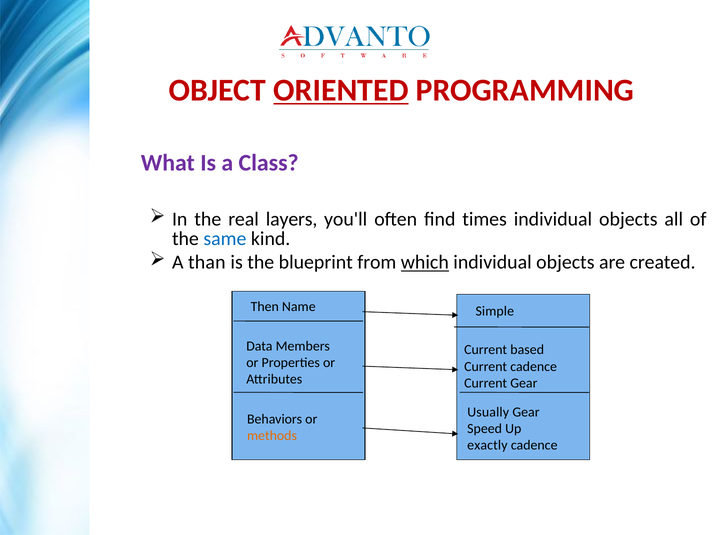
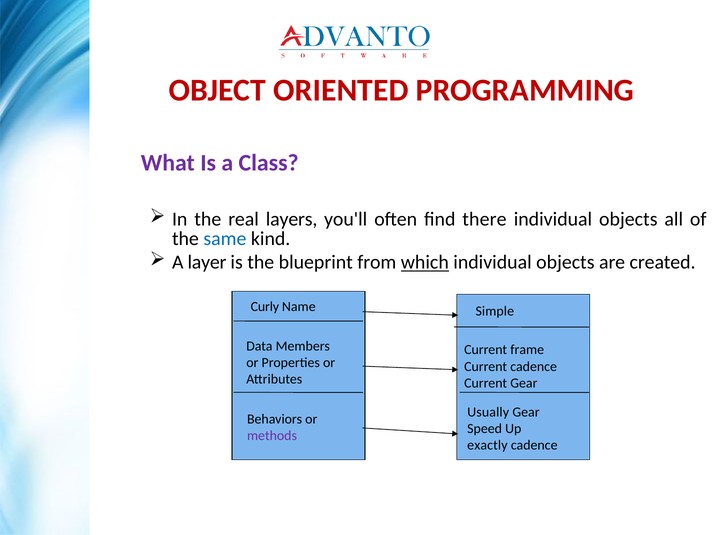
ORIENTED underline: present -> none (341, 90)
times: times -> there (484, 220)
than: than -> layer (207, 263)
Then: Then -> Curly (265, 307)
based: based -> frame (527, 350)
methods colour: orange -> purple (272, 436)
